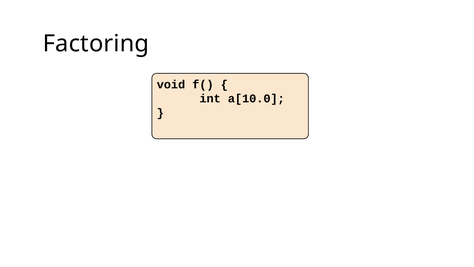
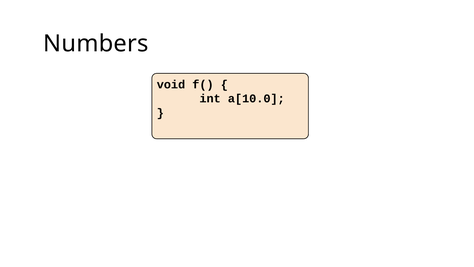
Factoring: Factoring -> Numbers (96, 44)
